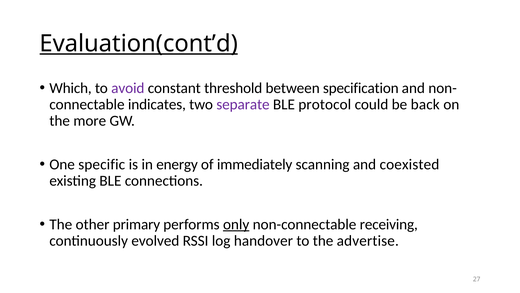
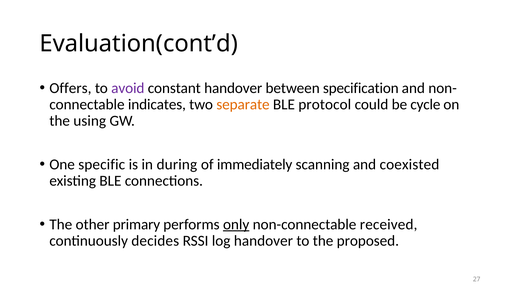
Evaluation(cont’d underline: present -> none (139, 44)
Which: Which -> Offers (70, 88)
constant threshold: threshold -> handover (233, 88)
separate colour: purple -> orange (243, 104)
back: back -> cycle (425, 104)
more: more -> using (90, 121)
energy: energy -> during (177, 164)
receiving: receiving -> received (389, 224)
evolved: evolved -> decides (155, 240)
advertise: advertise -> proposed (368, 240)
